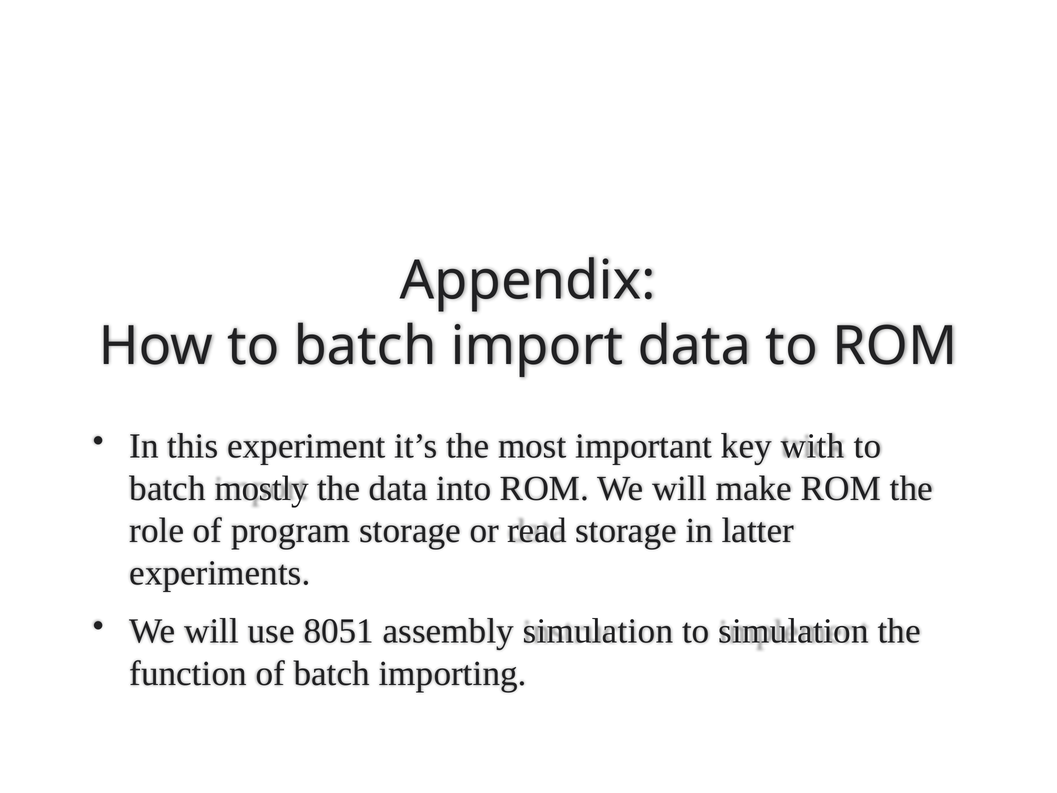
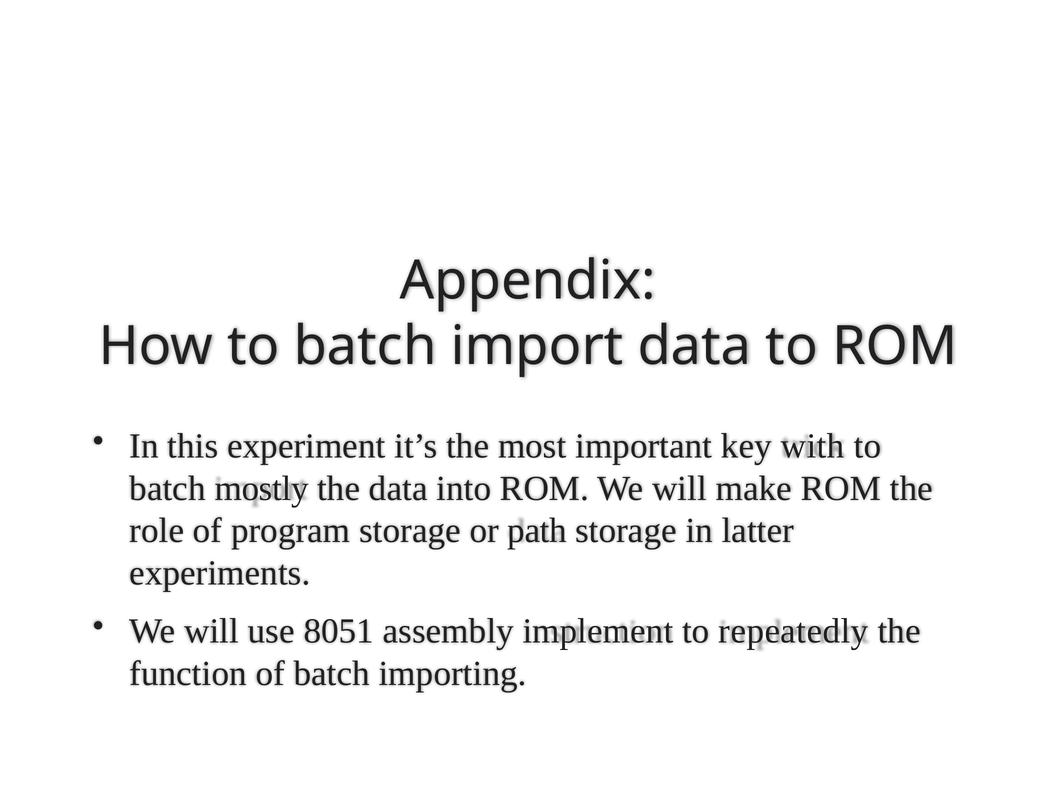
read: read -> path (537, 531)
assembly simulation: simulation -> implement (598, 631)
to simulation: simulation -> repeatedly (793, 631)
